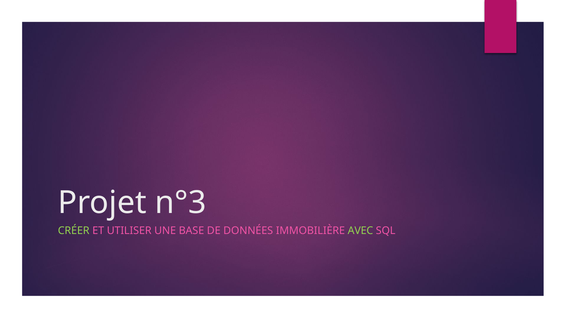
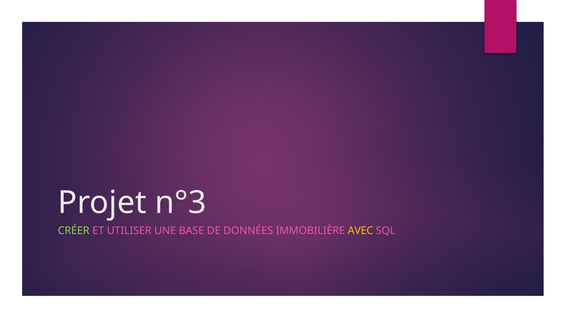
AVEC colour: light green -> yellow (360, 231)
